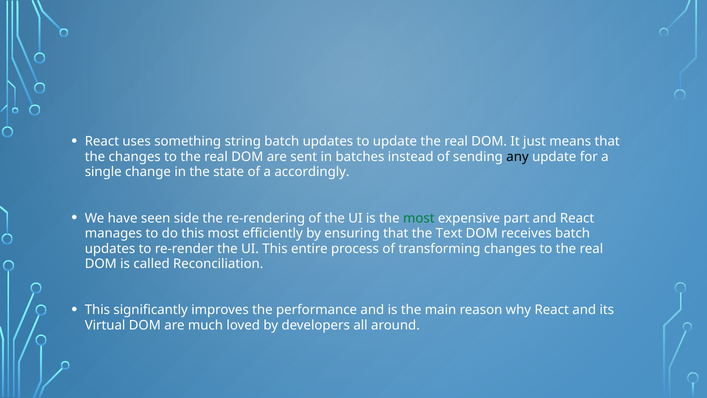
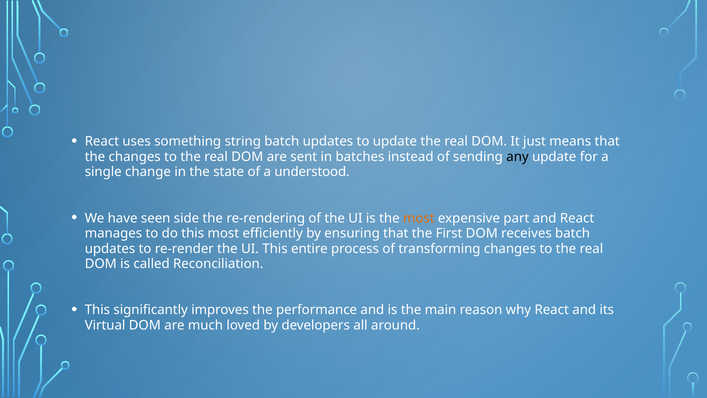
accordingly: accordingly -> understood (312, 172)
most colour: green -> orange (419, 218)
Text: Text -> First (449, 233)
